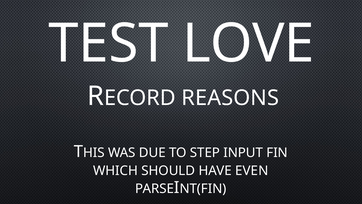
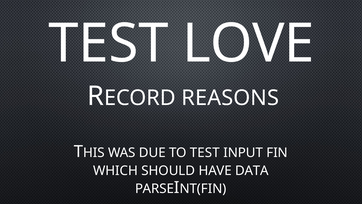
TO STEP: STEP -> TEST (205, 153)
EVEN: EVEN -> DATA (252, 170)
